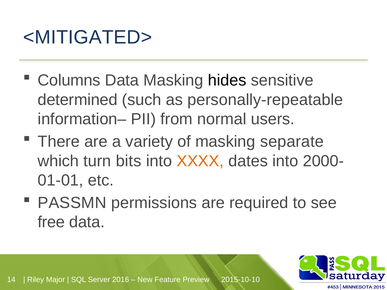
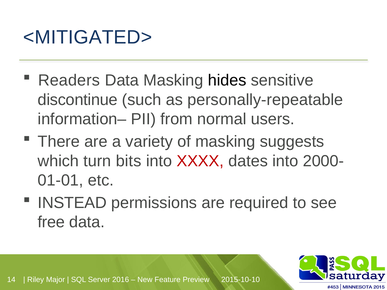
Columns: Columns -> Readers (69, 80)
determined: determined -> discontinue (78, 100)
separate: separate -> suggests (292, 142)
XXXX colour: orange -> red (200, 161)
PASSMN: PASSMN -> INSTEAD (72, 203)
